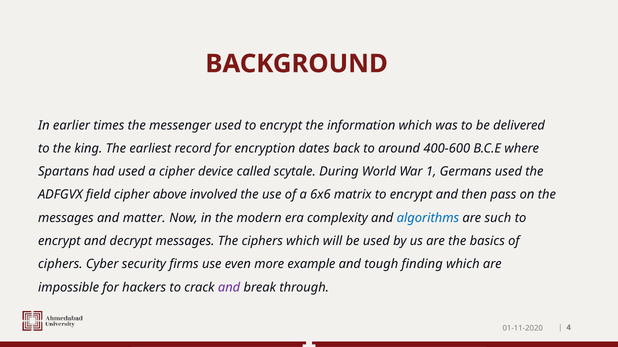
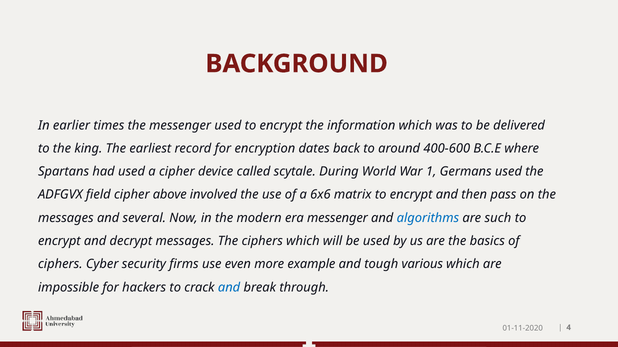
matter: matter -> several (144, 218)
era complexity: complexity -> messenger (337, 218)
finding: finding -> various (422, 265)
and colour: purple -> blue (229, 288)
